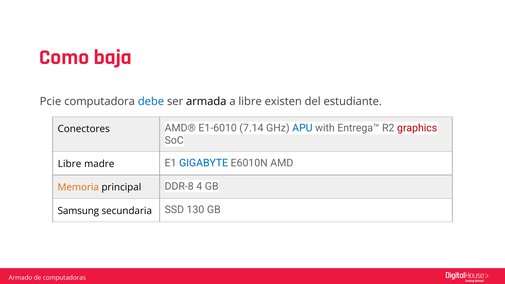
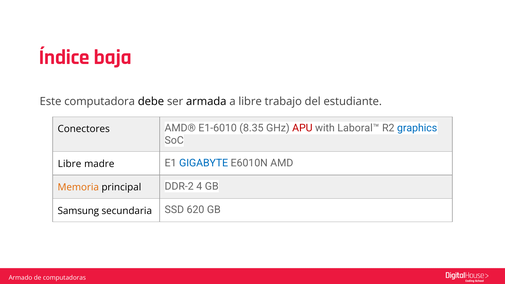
Como: Como -> Índice (64, 57)
Pcie: Pcie -> Este (51, 101)
debe colour: blue -> black (151, 101)
existen: existen -> trabajo (283, 101)
7.14: 7.14 -> 8.35 (251, 128)
APU colour: blue -> red (302, 128)
Entrega™: Entrega™ -> Laboral™ (358, 128)
graphics colour: red -> blue (417, 128)
DDR-8: DDR-8 -> DDR-2 (179, 186)
130: 130 -> 620 (195, 210)
